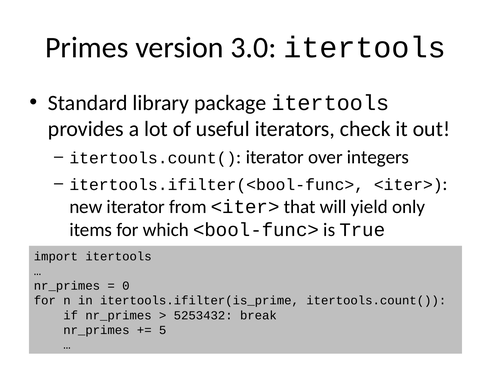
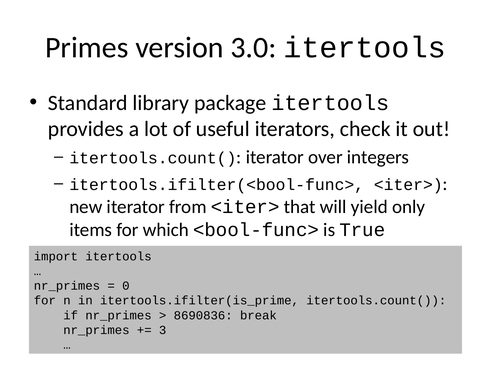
5253432: 5253432 -> 8690836 (203, 316)
5: 5 -> 3 (163, 330)
